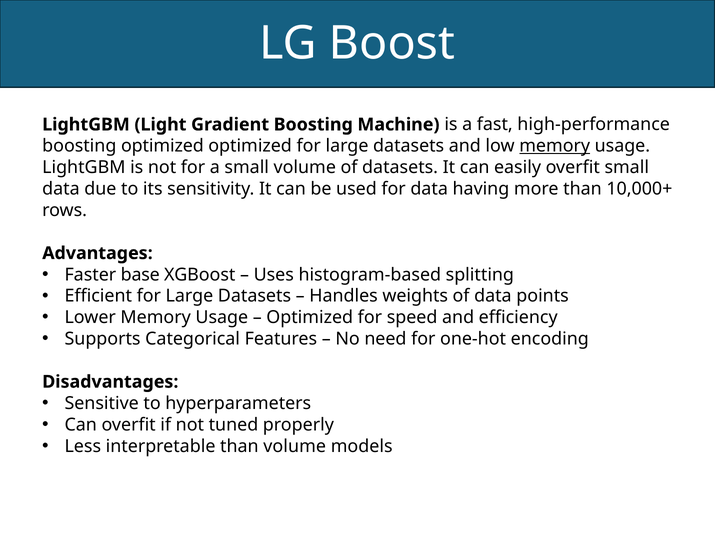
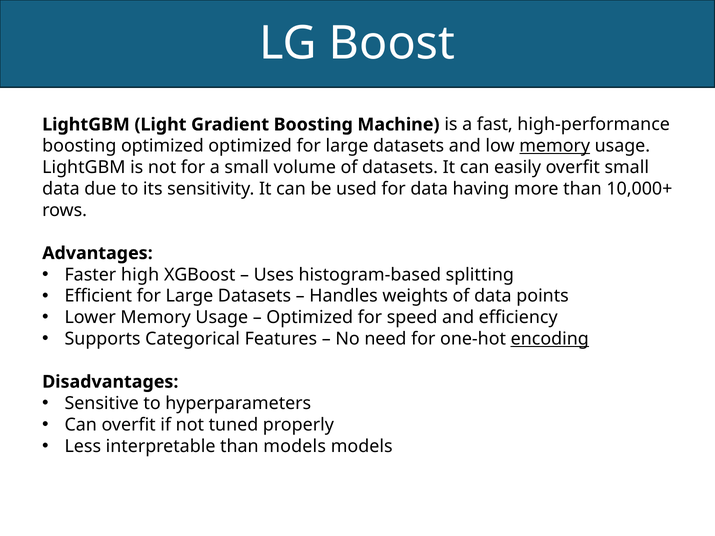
base: base -> high (140, 275)
encoding underline: none -> present (550, 339)
than volume: volume -> models (295, 446)
